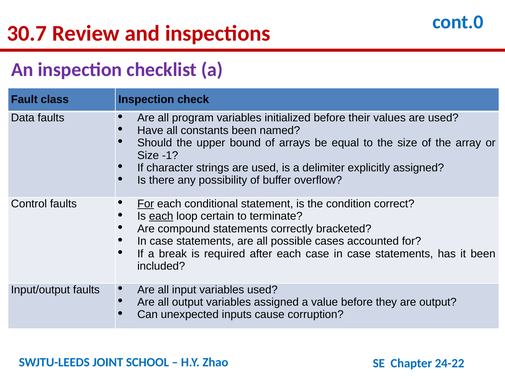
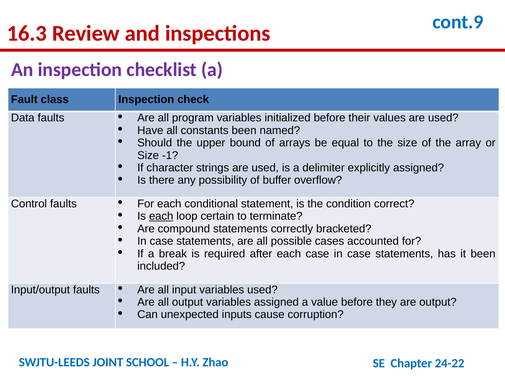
cont.0: cont.0 -> cont.9 (458, 22)
30.7: 30.7 -> 16.3 (27, 33)
For underline: present -> none (146, 204)
